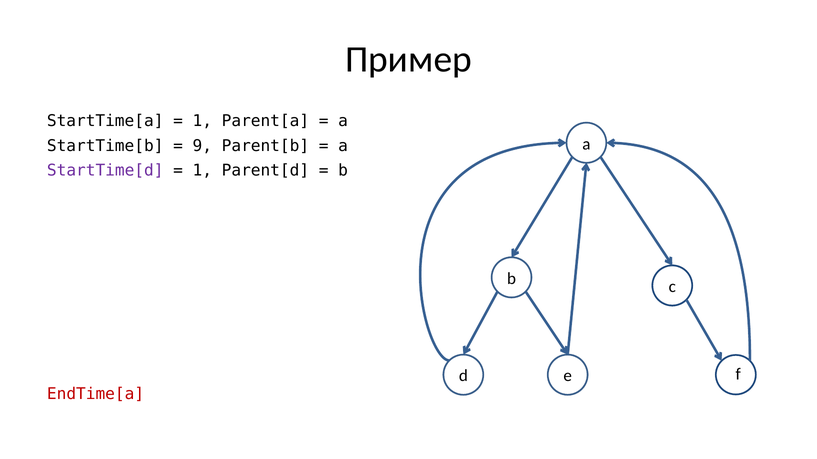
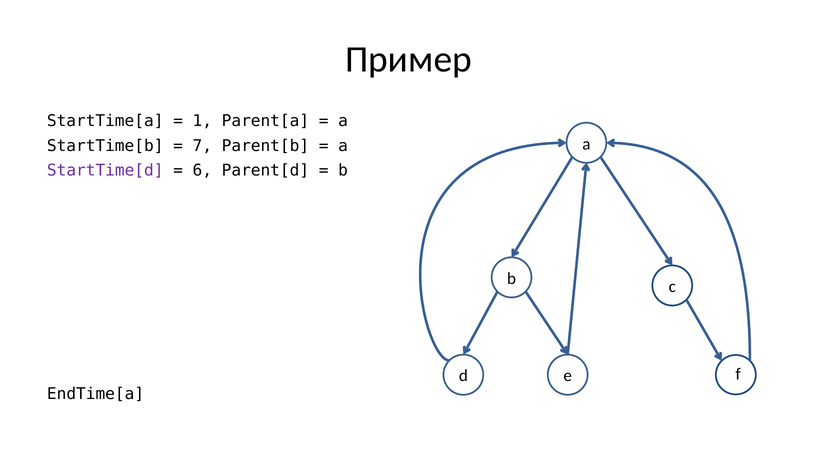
9: 9 -> 7 (202, 146)
1: 1 -> 6 (202, 171)
EndTime[a colour: red -> black (96, 394)
